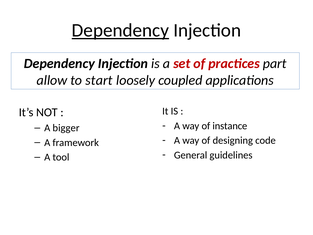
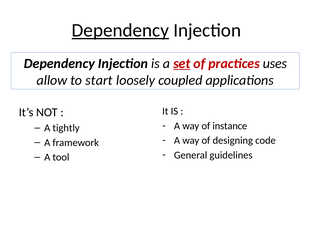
set underline: none -> present (182, 63)
part: part -> uses (275, 63)
bigger: bigger -> tightly (66, 128)
